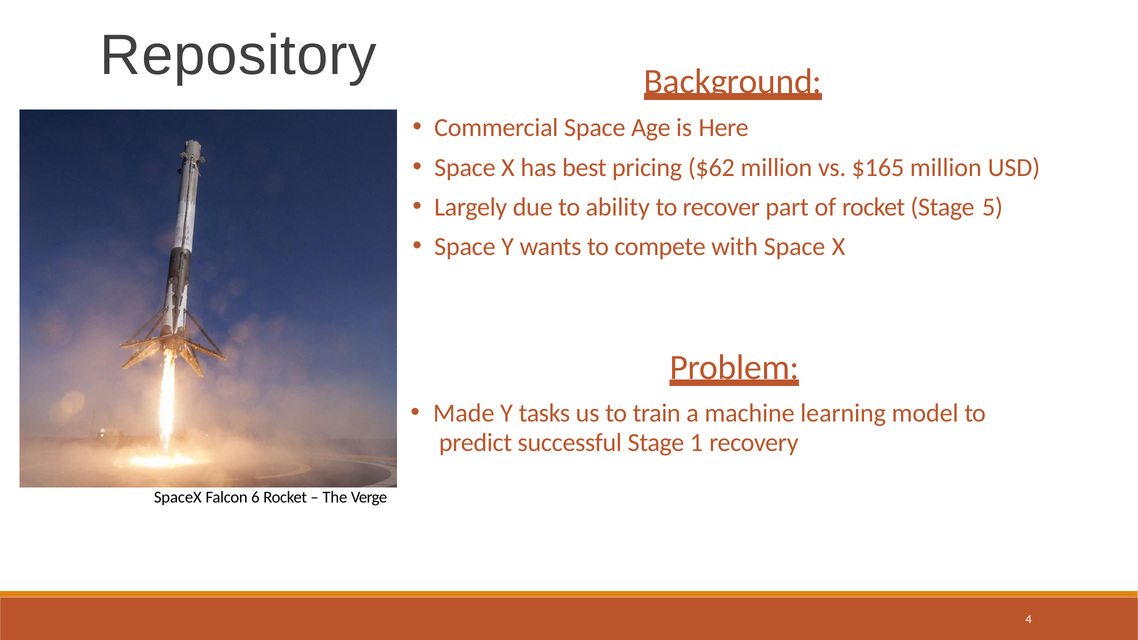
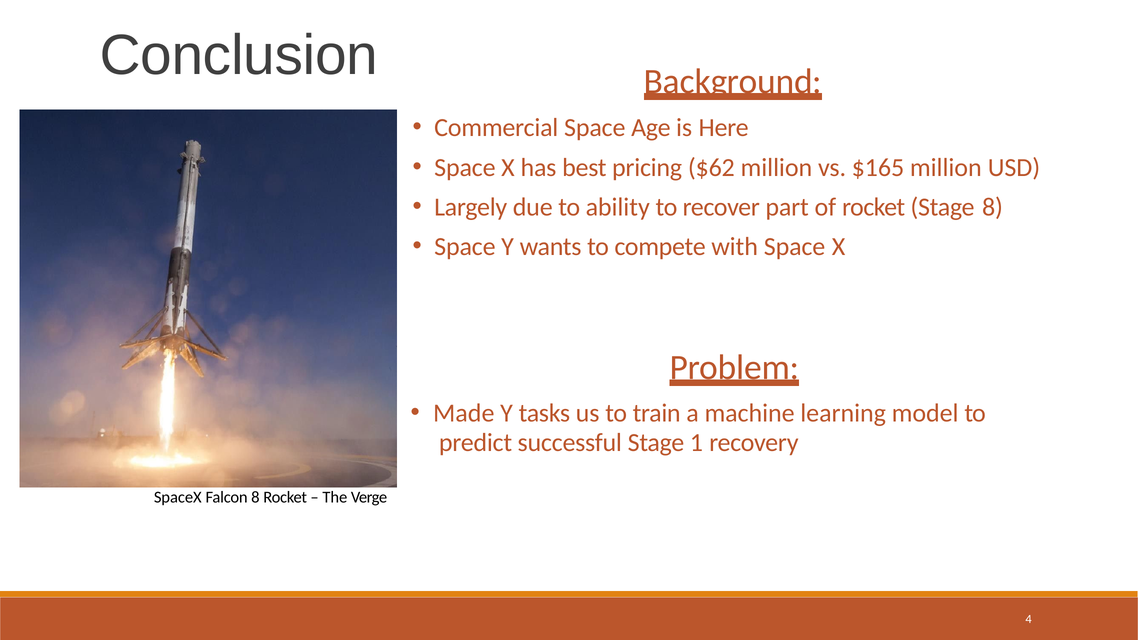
Repository: Repository -> Conclusion (239, 55)
Stage 5: 5 -> 8 (993, 207)
Falcon 6: 6 -> 8 (255, 497)
